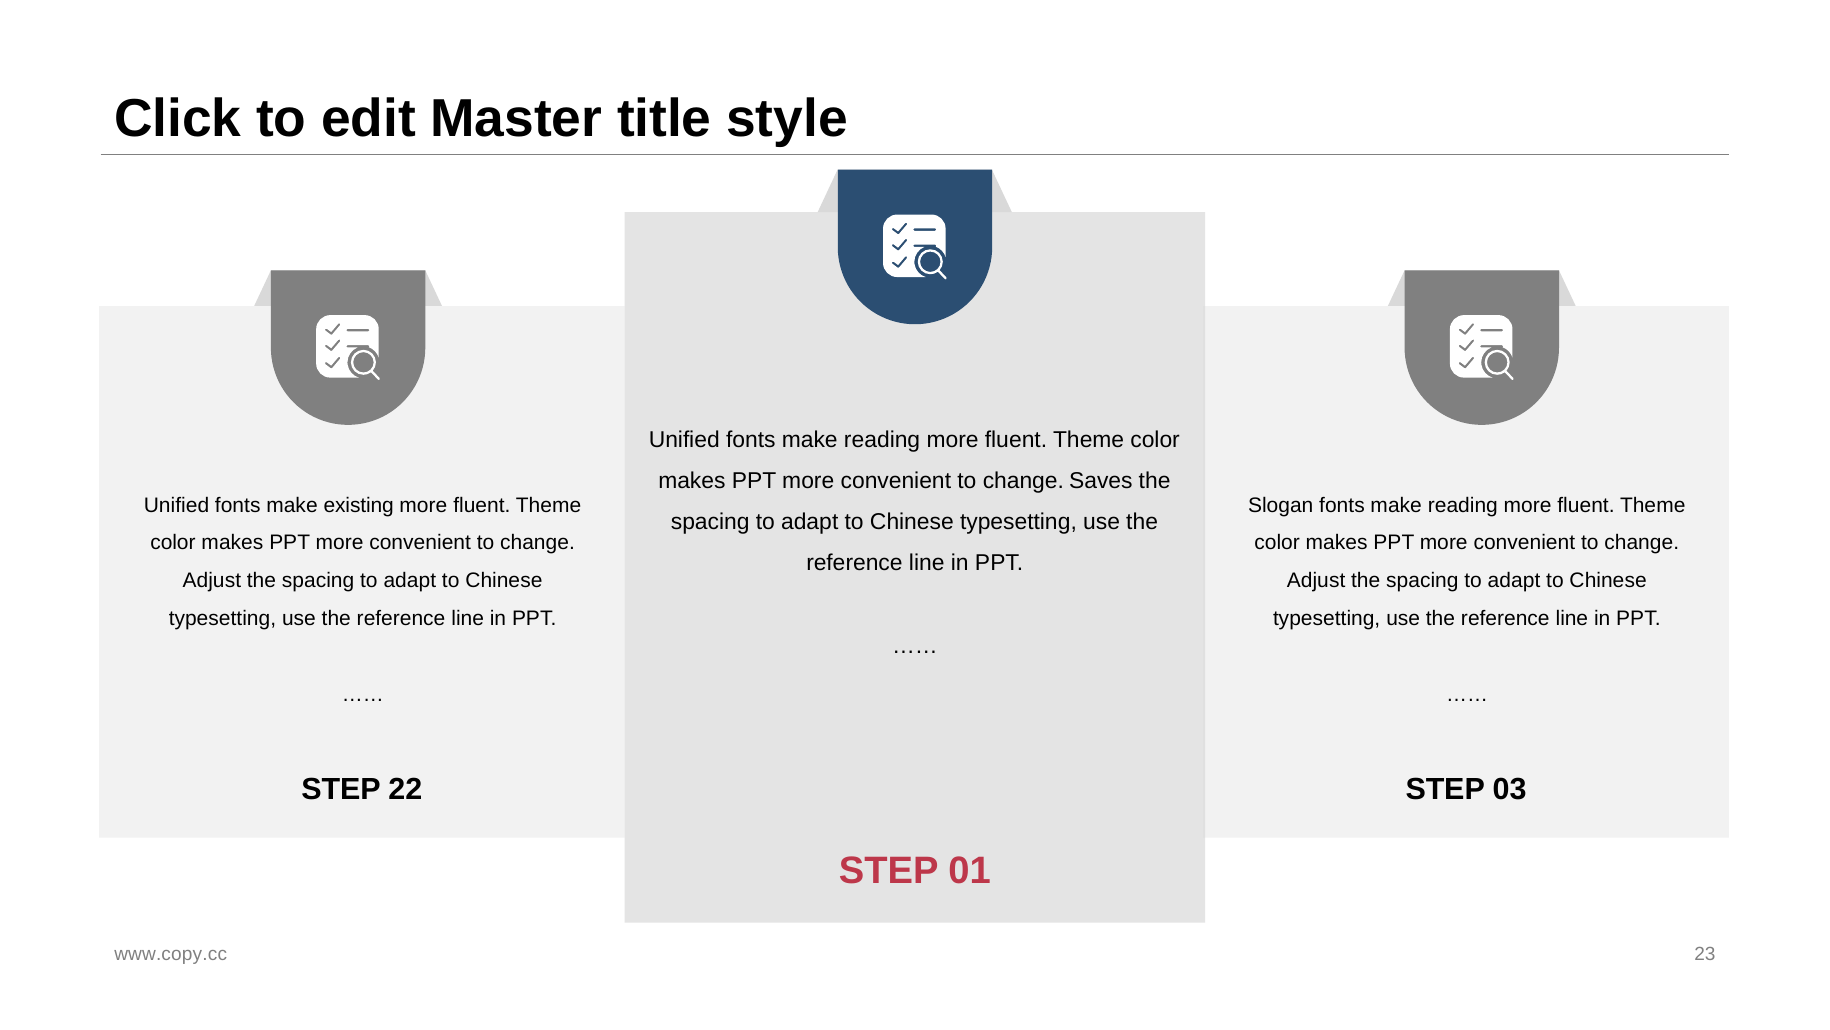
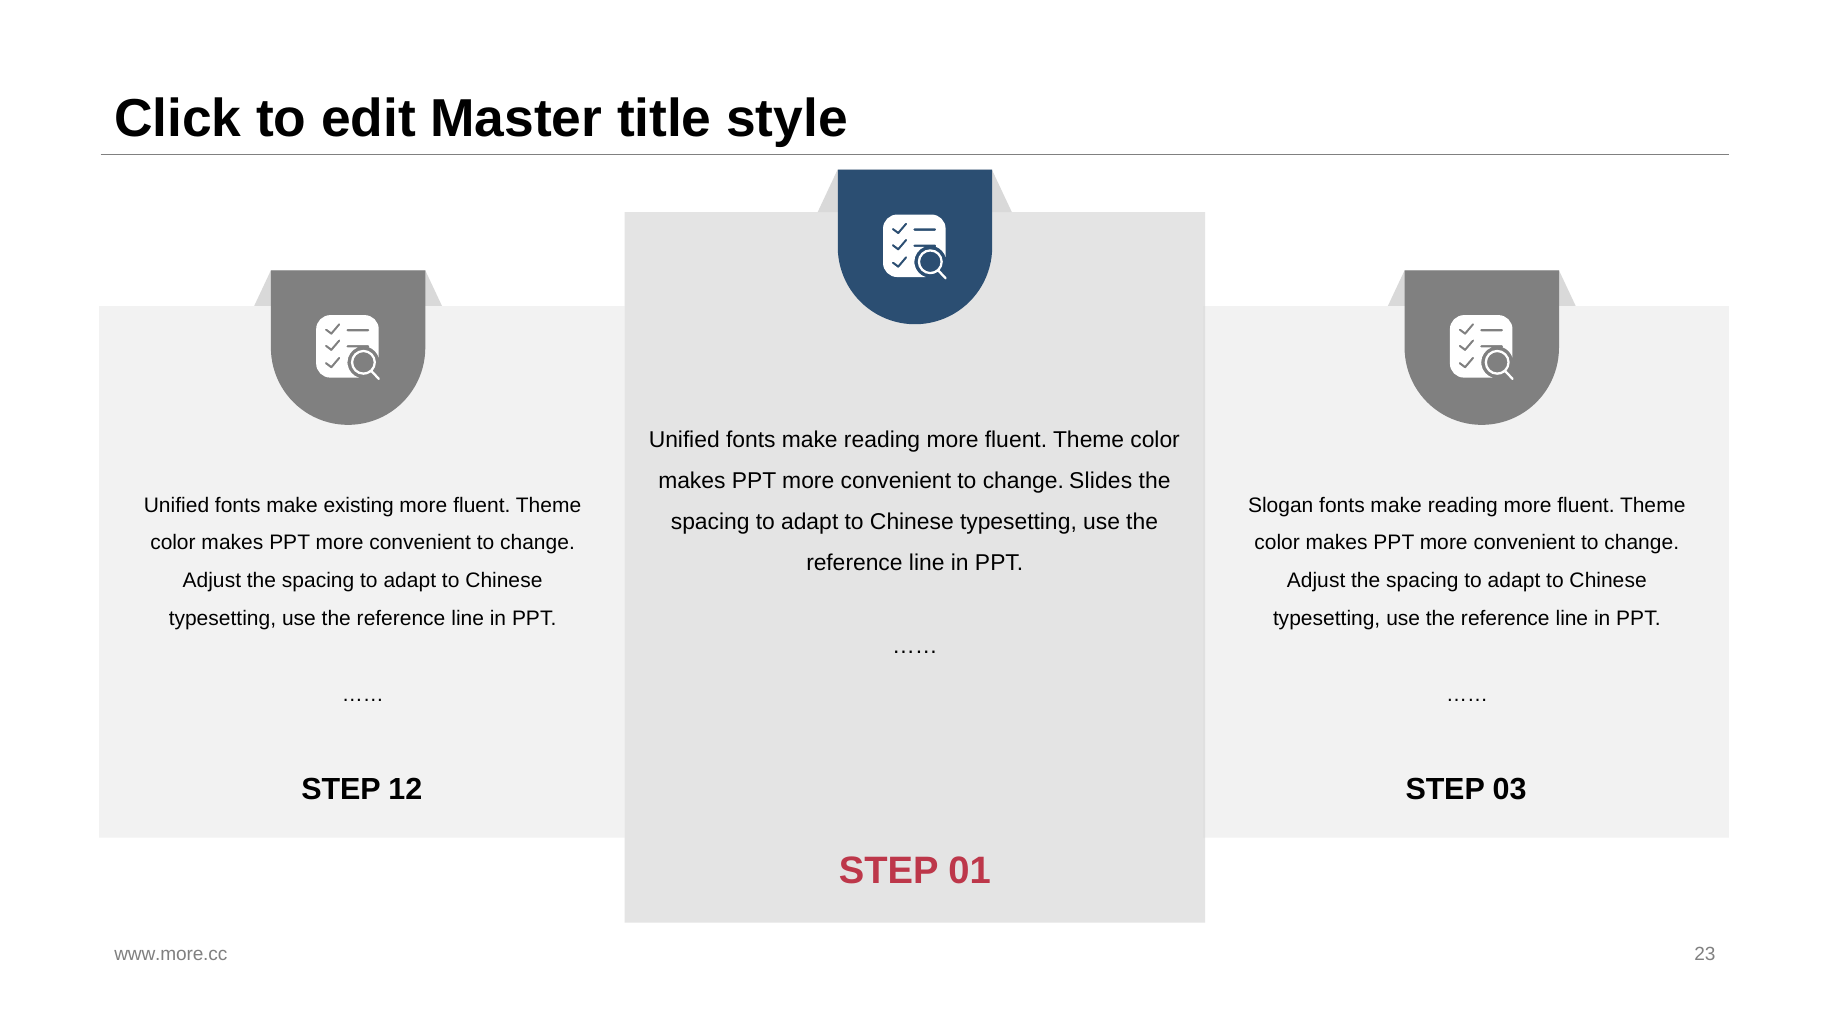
Saves: Saves -> Slides (1101, 481)
22: 22 -> 12 (405, 789)
www.copy.cc: www.copy.cc -> www.more.cc (171, 953)
